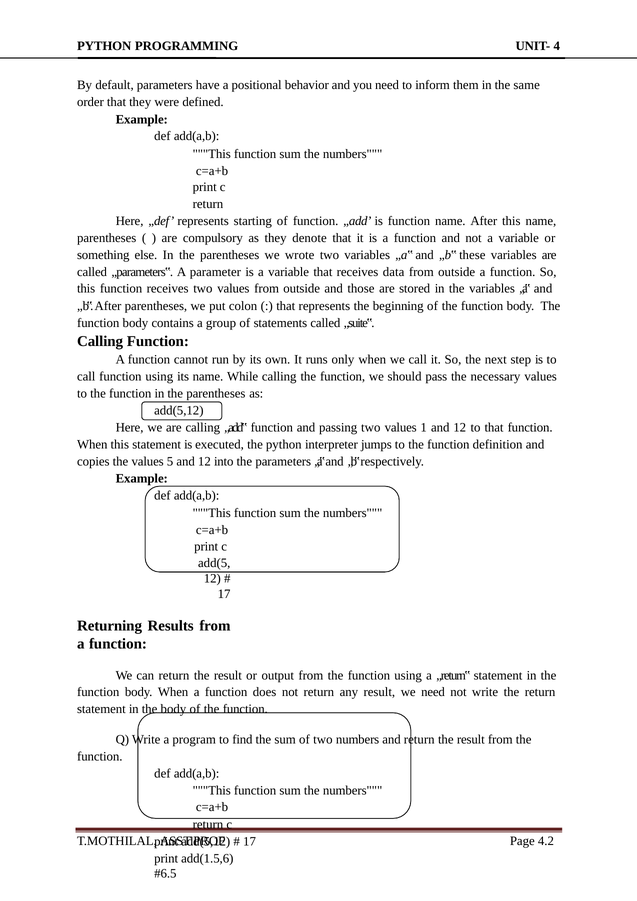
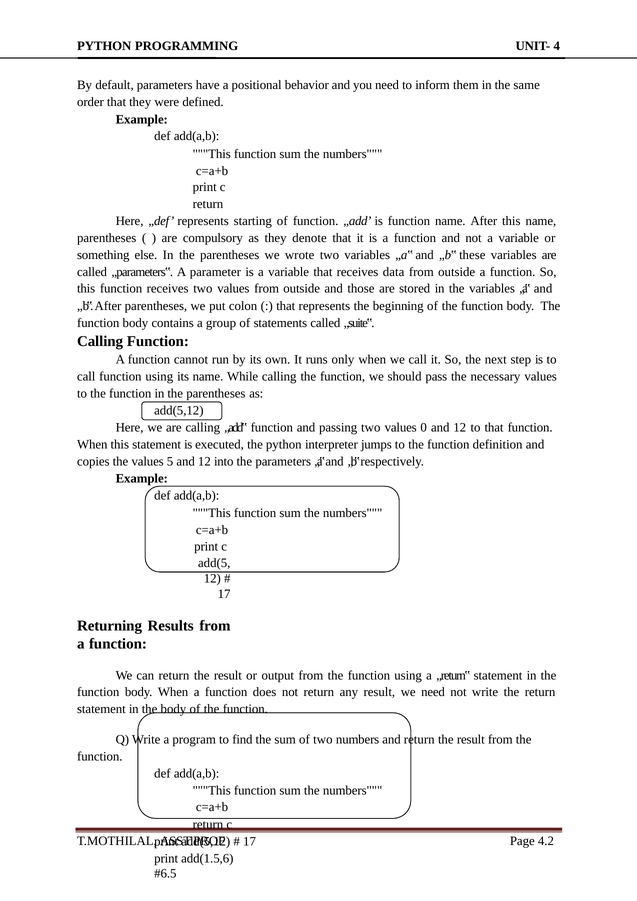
1: 1 -> 0 (424, 428)
